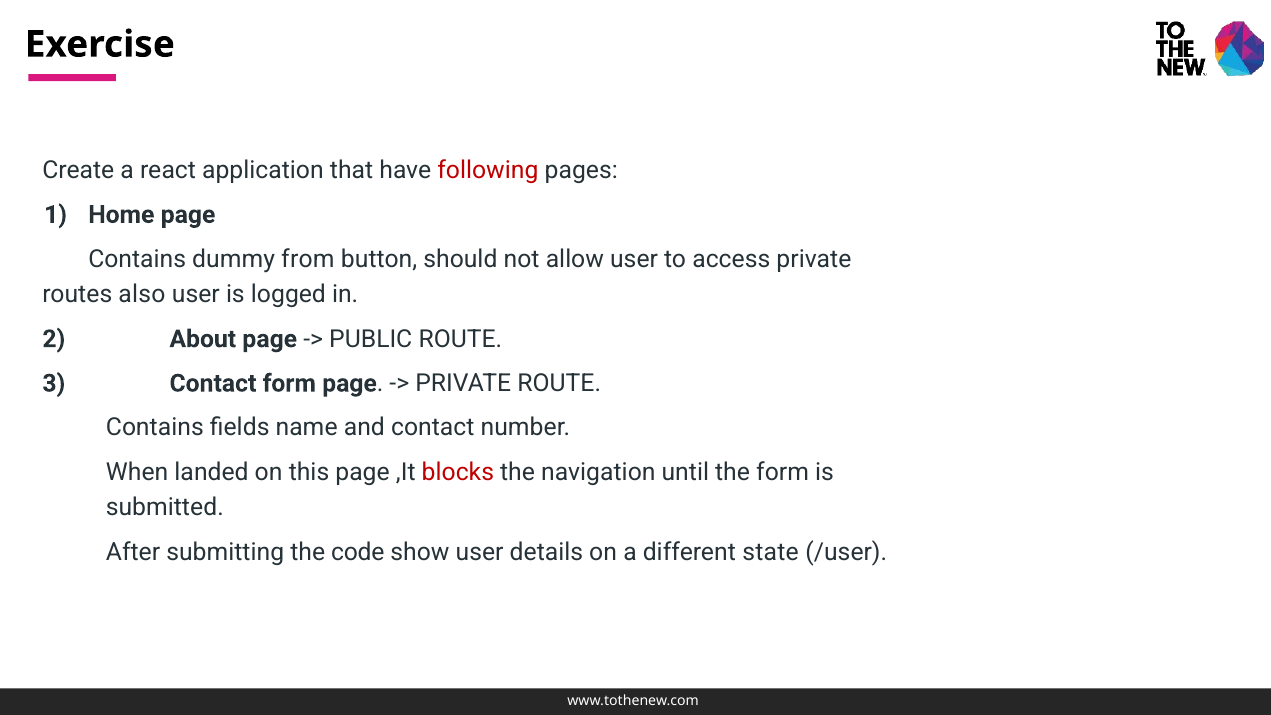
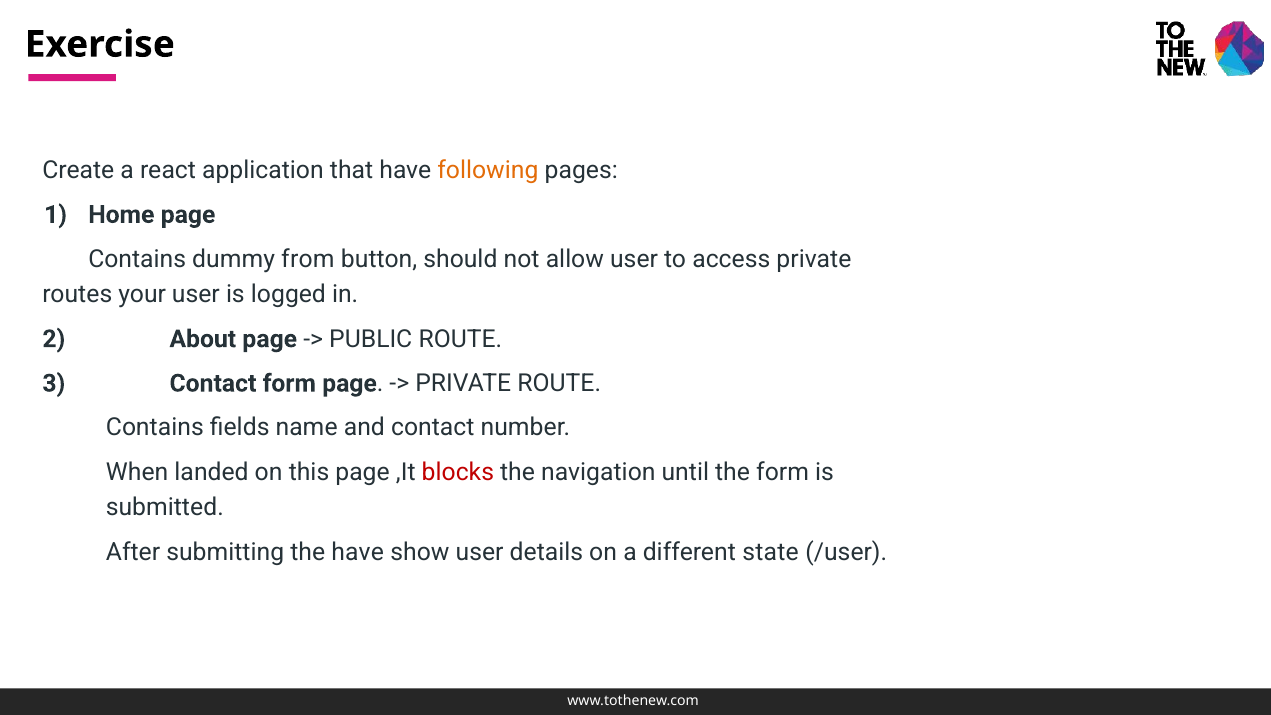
following colour: red -> orange (488, 170)
also: also -> your (142, 295)
the code: code -> have (358, 552)
